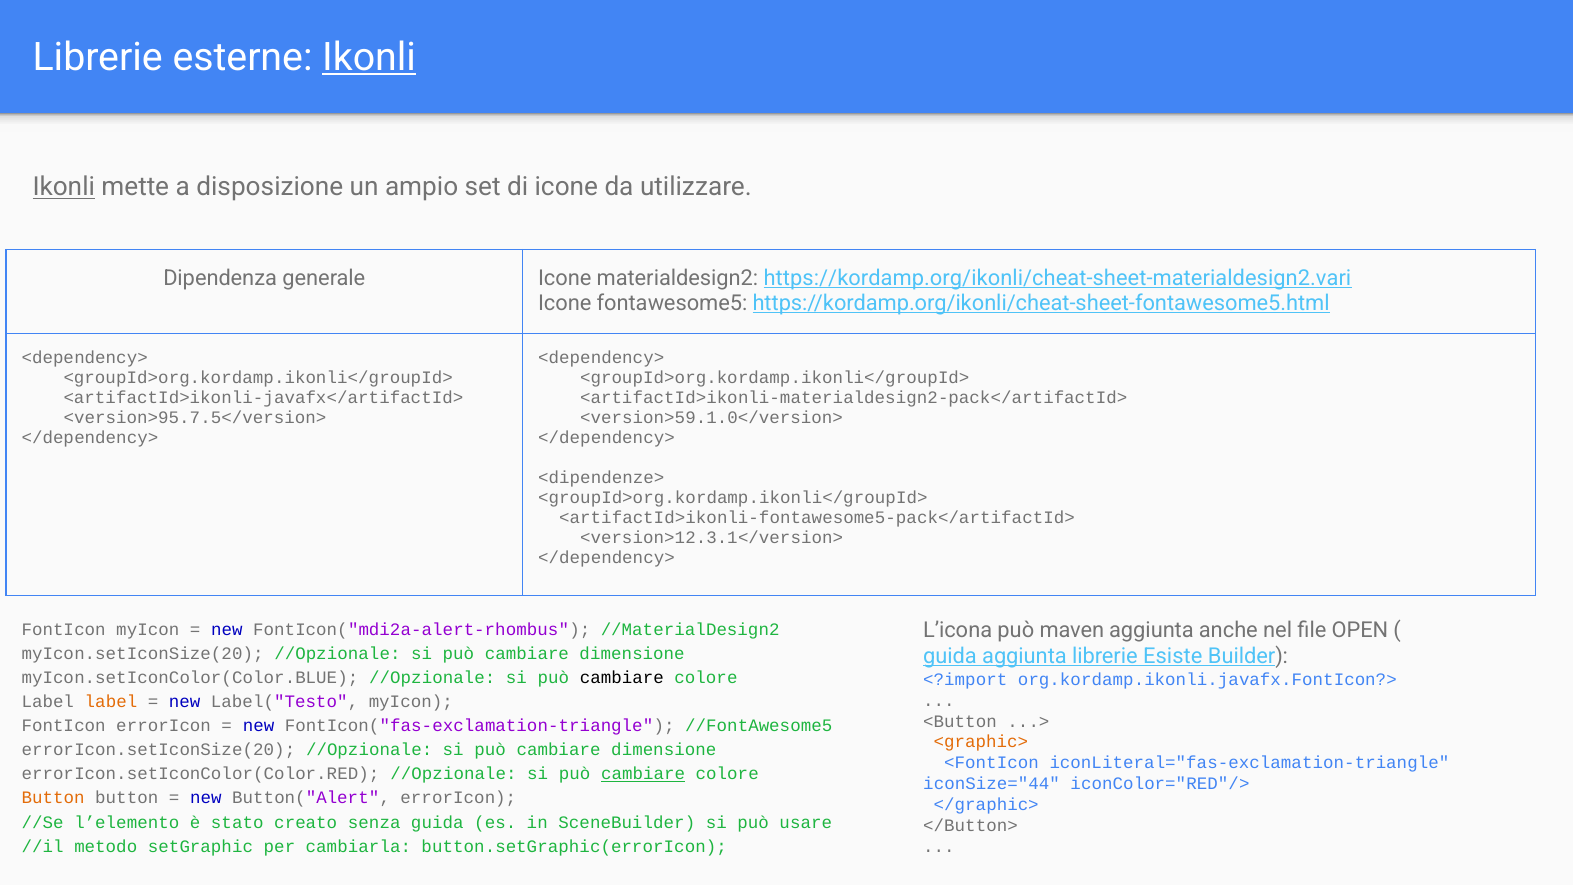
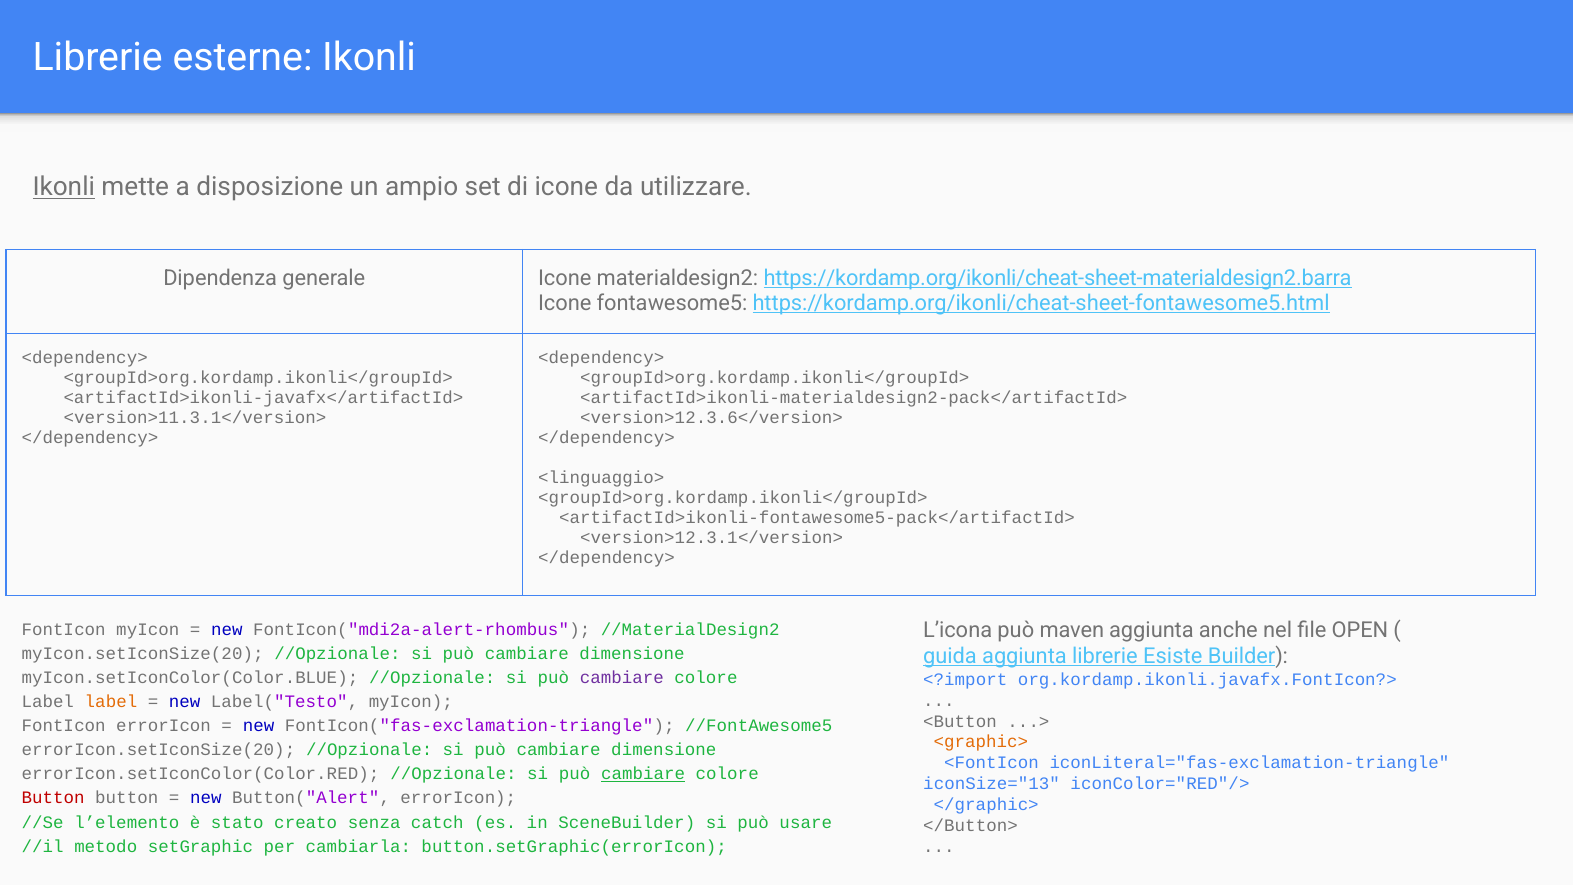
Ikonli underline: present -> none (369, 57)
https://kordamp.org/ikonli/cheat-sheet-materialdesign2.vari: https://kordamp.org/ikonli/cheat-sheet-materialdesign2.vari -> https://kordamp.org/ikonli/cheat-sheet-materialdesign2.barra (1058, 278)
<version>95.7.5</version>: <version>95.7.5</version> -> <version>11.3.1</version> (195, 418)
<version>59.1.0</version>: <version>59.1.0</version> -> <version>12.3.6</version> (712, 418)
<dipendenze>: <dipendenze> -> <linguaggio> (601, 478)
cambiare colour: black -> purple (622, 678)
iconSize="44: iconSize="44 -> iconSize="13 (992, 784)
Button colour: orange -> red (53, 798)
senza guida: guida -> catch (437, 822)
